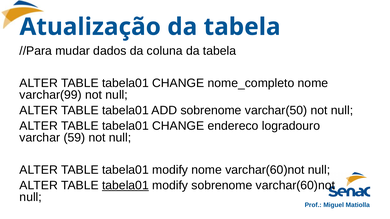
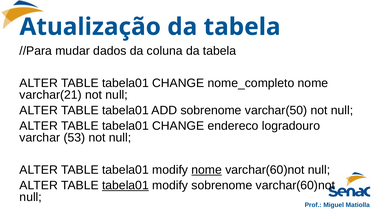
varchar(99: varchar(99 -> varchar(21 (51, 95)
59: 59 -> 53 (74, 138)
nome underline: none -> present (207, 170)
